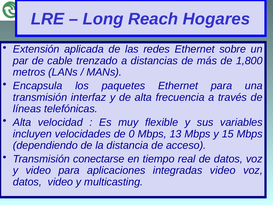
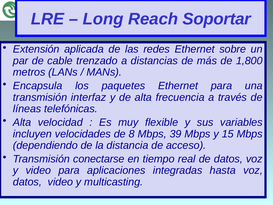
Hogares: Hogares -> Soportar (217, 19)
0: 0 -> 8 (132, 134)
13: 13 -> 39 (176, 134)
integradas video: video -> hasta (223, 170)
